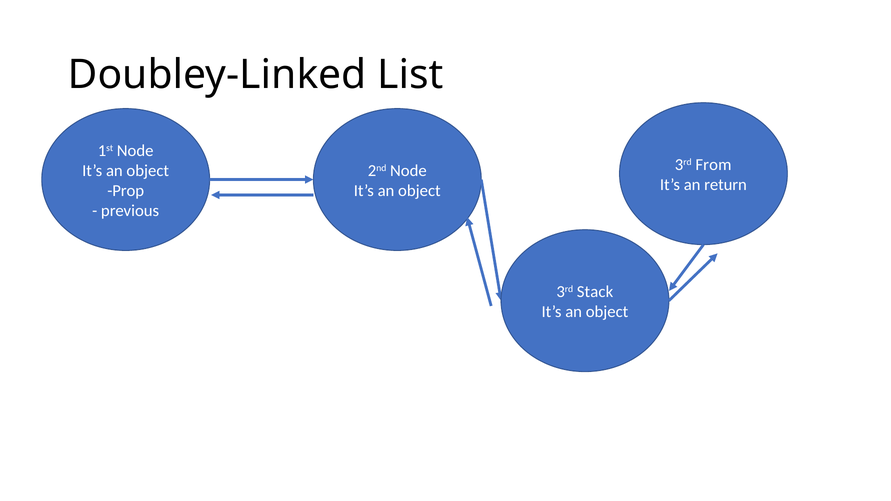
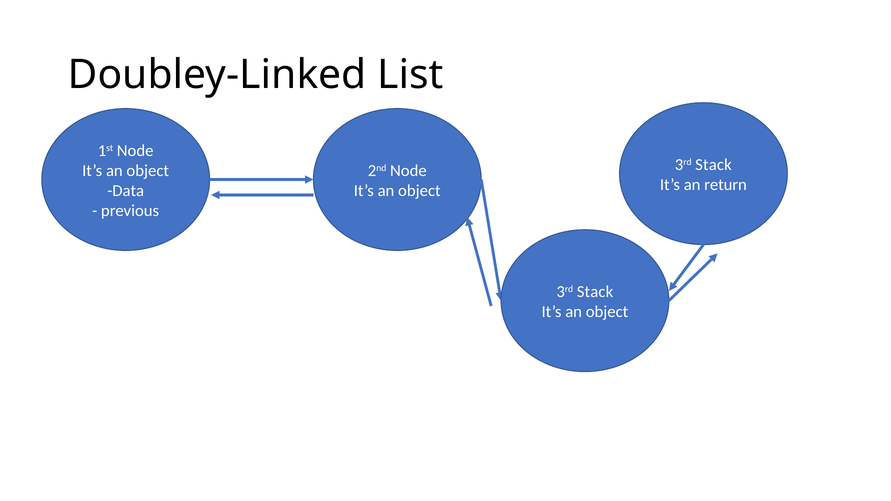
From: From -> Stack (713, 165)
Prop: Prop -> Data (126, 191)
